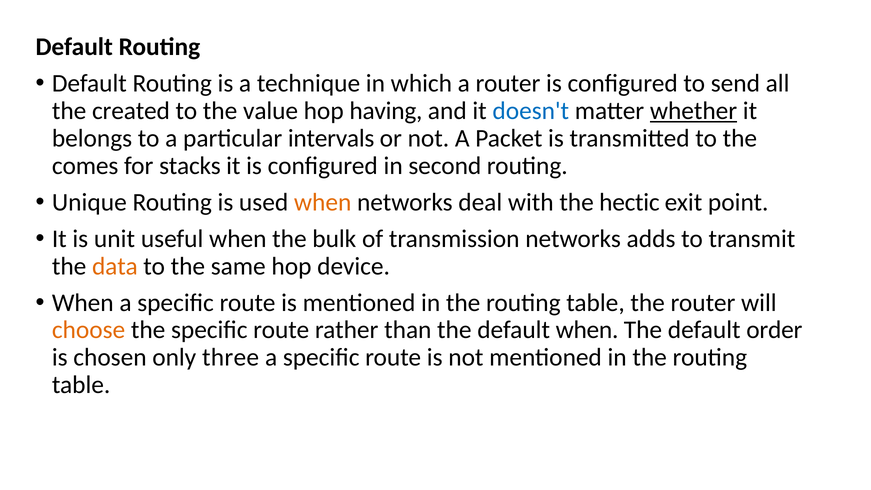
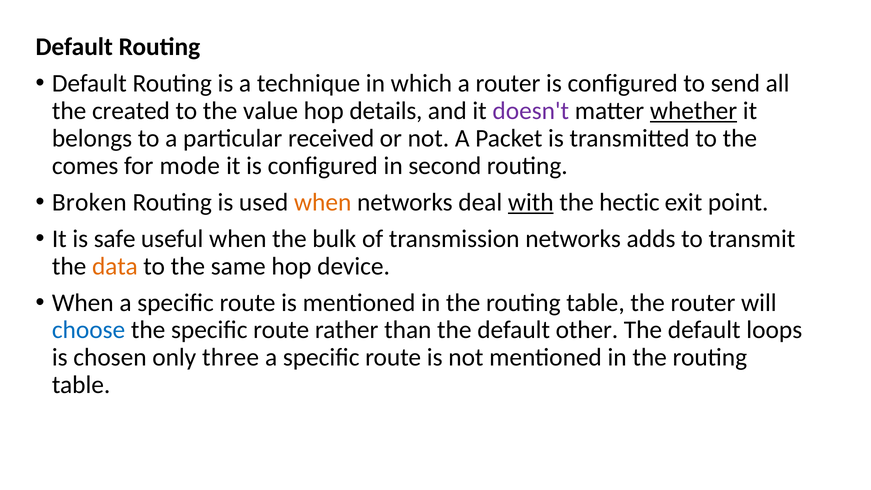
having: having -> details (386, 111)
doesn't colour: blue -> purple (531, 111)
intervals: intervals -> received (331, 138)
stacks: stacks -> mode (190, 166)
Unique: Unique -> Broken (89, 202)
with underline: none -> present (531, 202)
unit: unit -> safe (115, 239)
choose colour: orange -> blue (89, 330)
default when: when -> other (587, 330)
order: order -> loops (774, 330)
